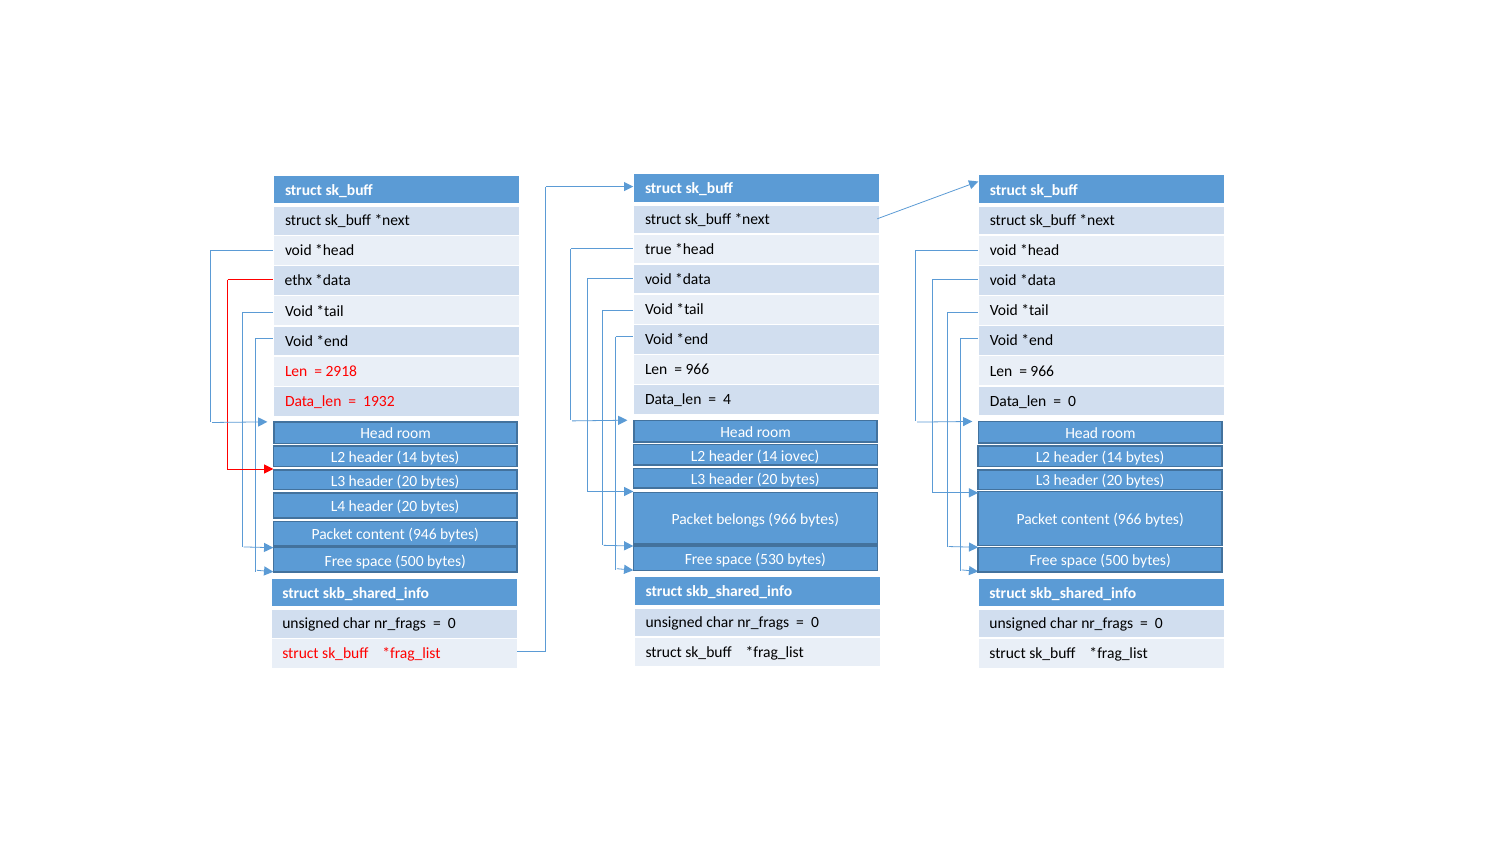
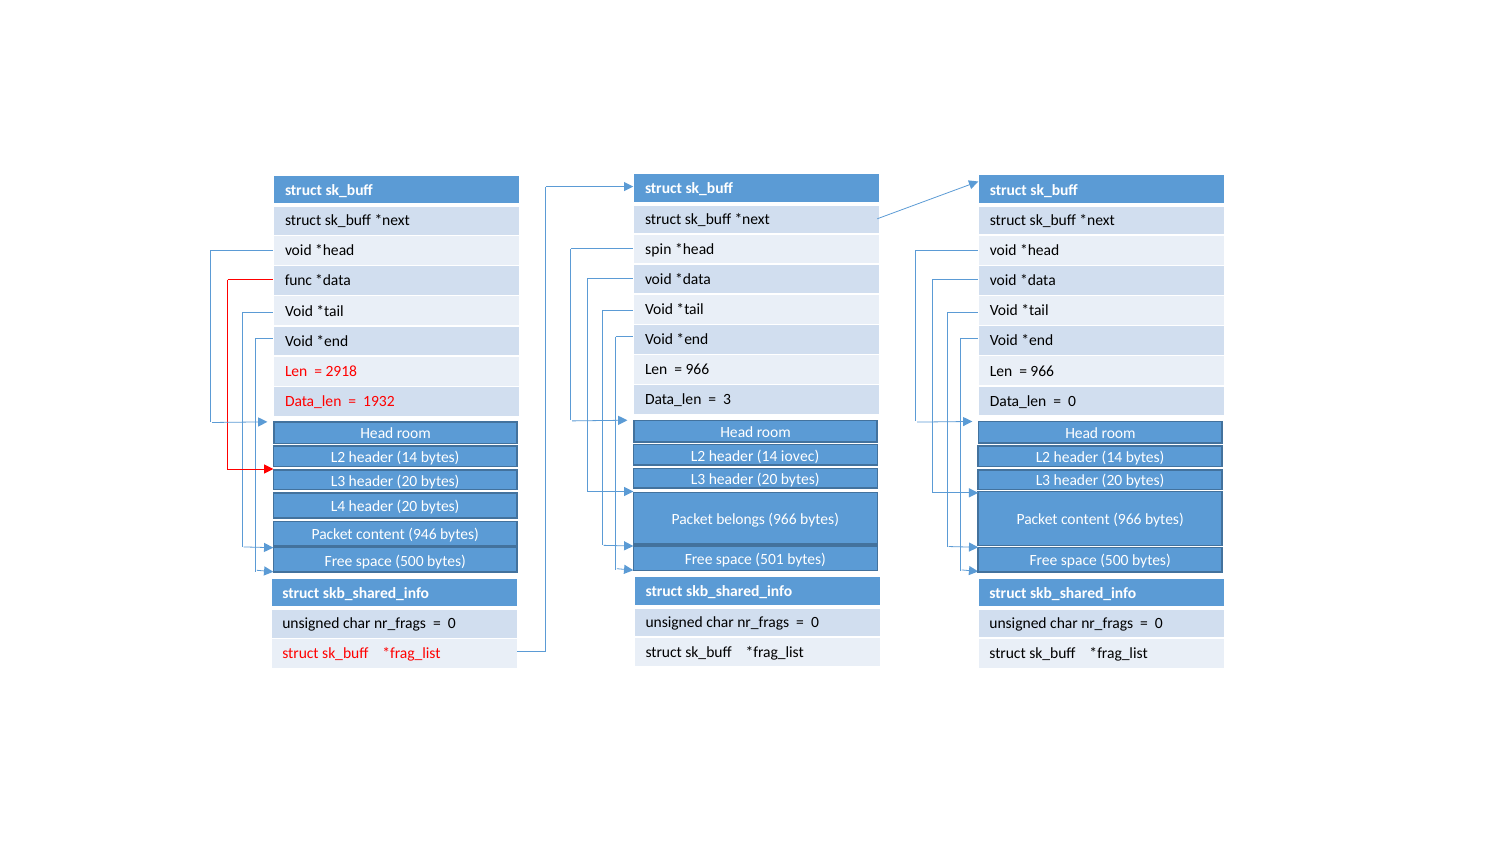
true: true -> spin (658, 249)
ethx: ethx -> func (298, 281)
4: 4 -> 3 (727, 400)
530: 530 -> 501 (770, 560)
